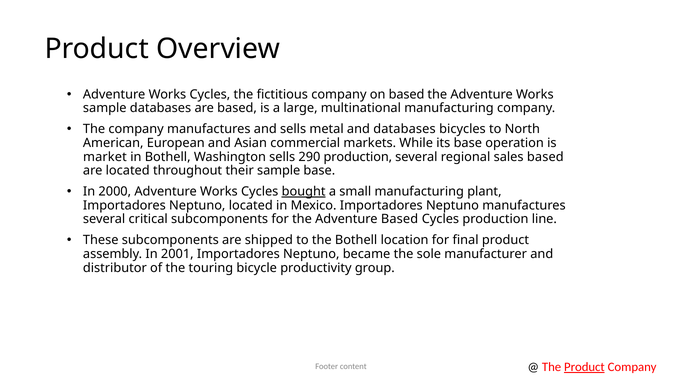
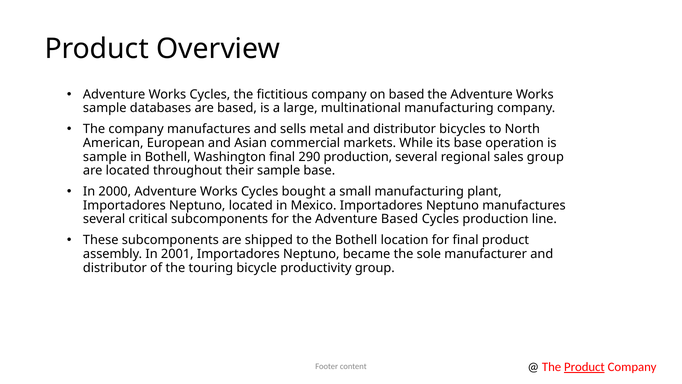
metal and databases: databases -> distributor (405, 129)
market: market -> sample (105, 157)
Washington sells: sells -> final (282, 157)
sales based: based -> group (545, 157)
bought underline: present -> none (304, 191)
